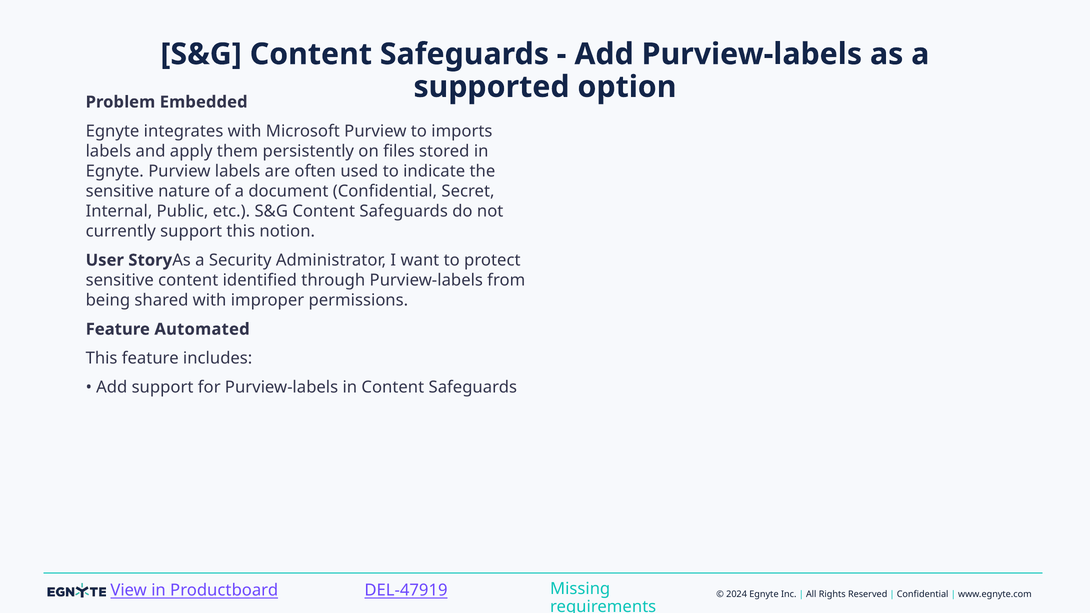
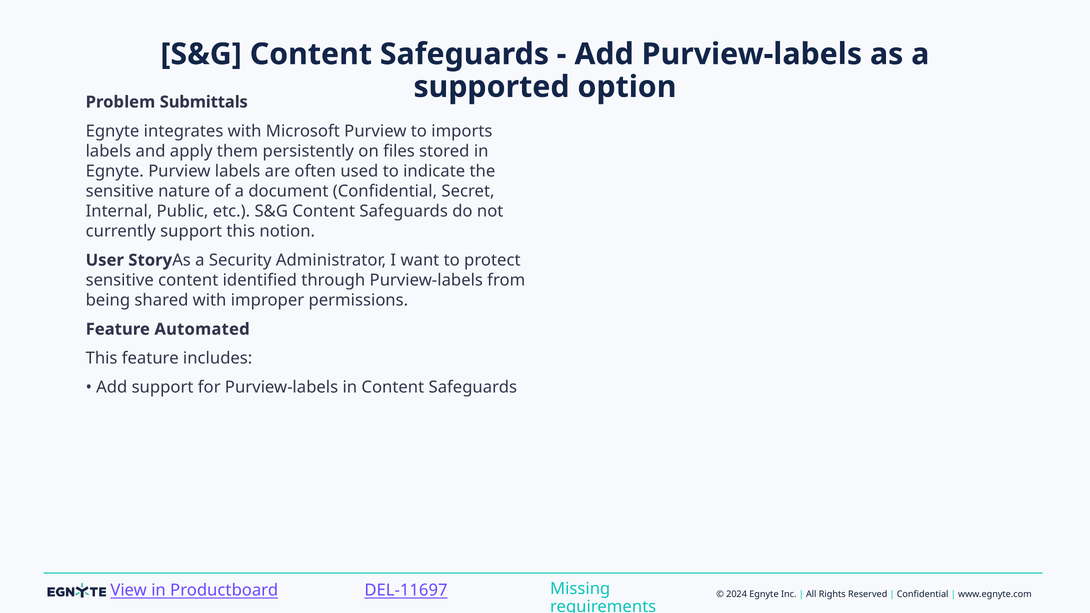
Embedded: Embedded -> Submittals (204, 102)
DEL-47919: DEL-47919 -> DEL-11697 (406, 591)
